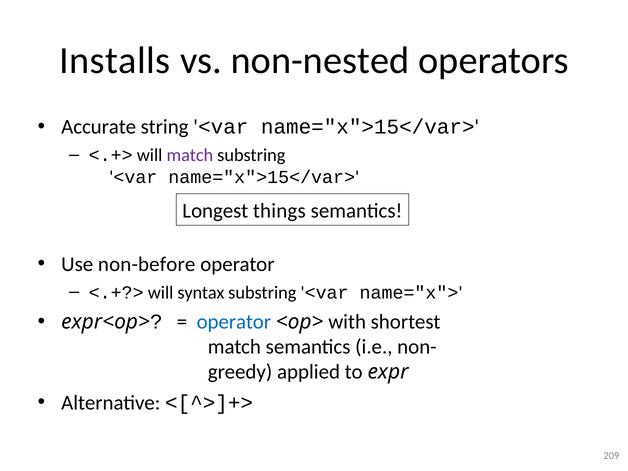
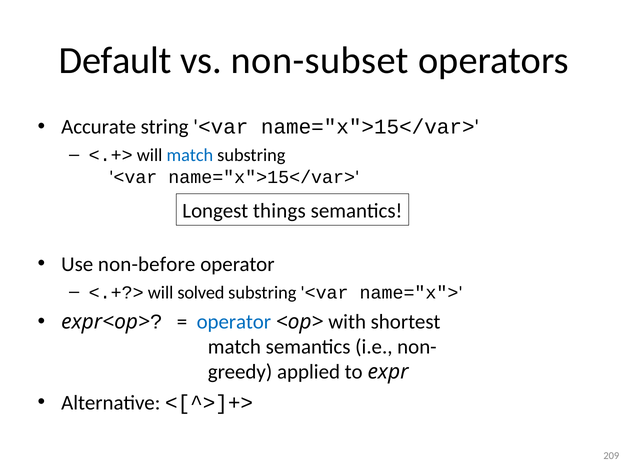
Installs: Installs -> Default (115, 61)
non-nested: non-nested -> non-subset (320, 61)
match colour: purple -> blue (190, 155)
syntax: syntax -> solved (201, 292)
